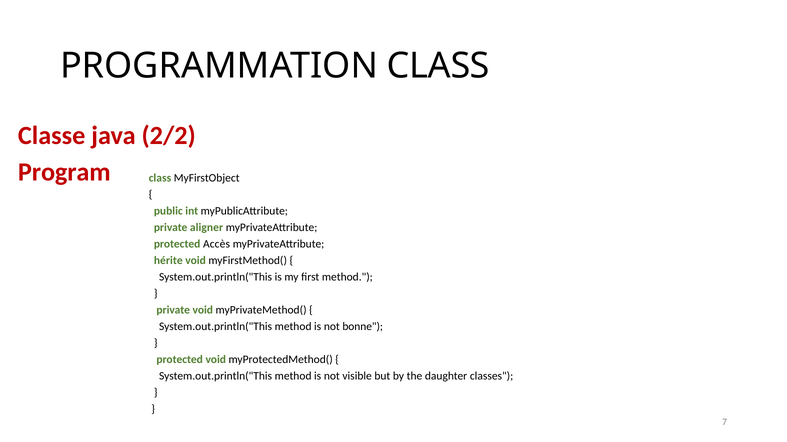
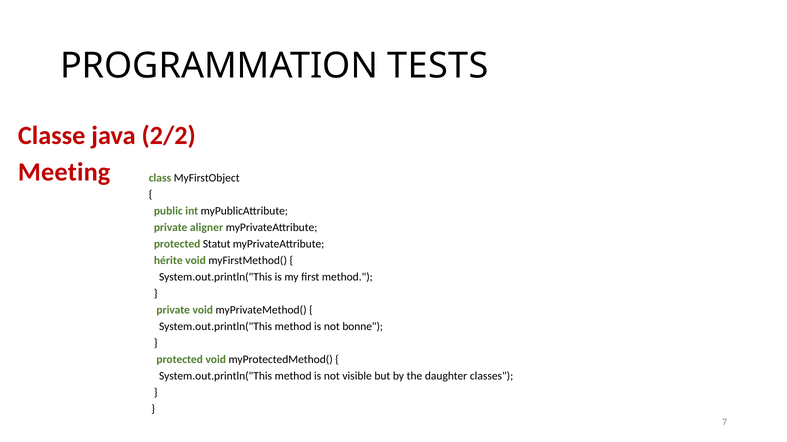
PROGRAMMATION CLASS: CLASS -> TESTS (438, 66)
Program: Program -> Meeting (64, 173)
Accès: Accès -> Statut (217, 244)
